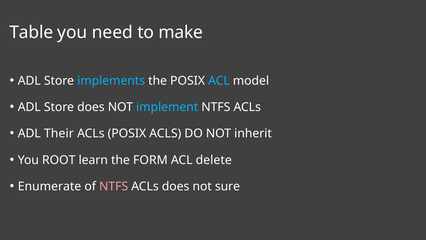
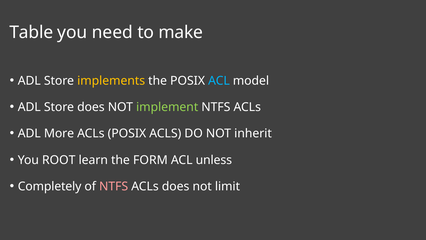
implements colour: light blue -> yellow (111, 81)
implement colour: light blue -> light green (167, 107)
Their: Their -> More (59, 133)
delete: delete -> unless (214, 160)
Enumerate: Enumerate -> Completely (50, 186)
sure: sure -> limit (227, 186)
